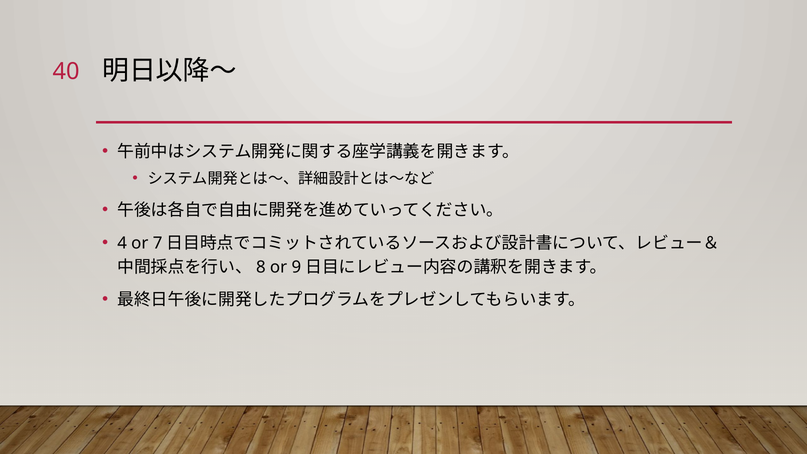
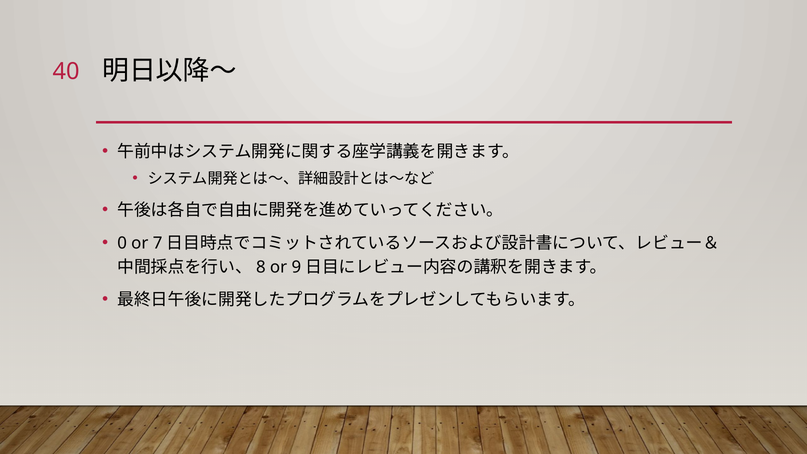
4: 4 -> 0 (122, 243)
